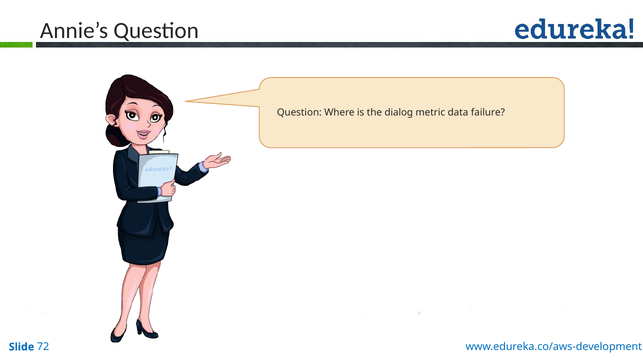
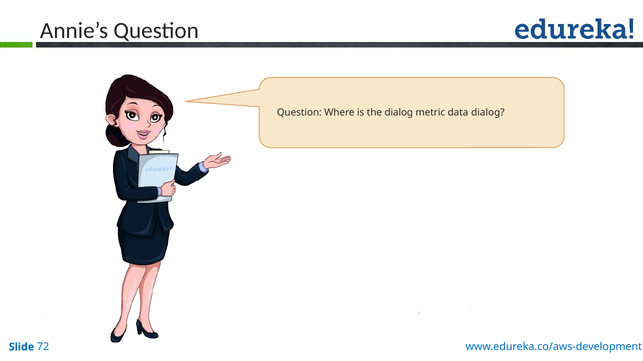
data failure: failure -> dialog (488, 113)
